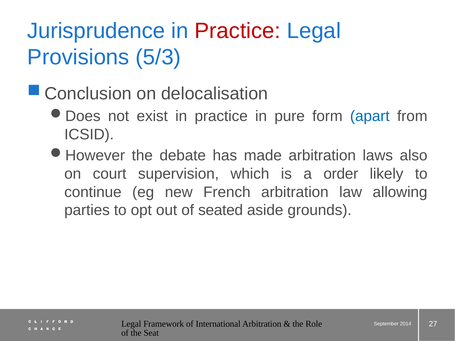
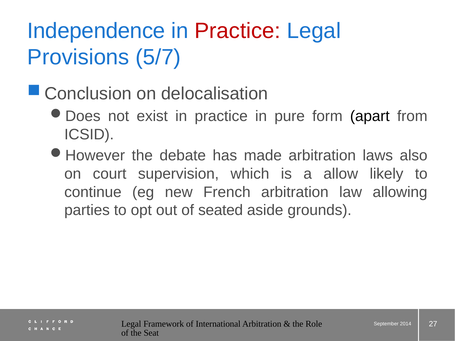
Jurisprudence: Jurisprudence -> Independence (96, 31)
5/3: 5/3 -> 5/7 (158, 57)
apart colour: blue -> black (370, 116)
order: order -> allow (341, 174)
